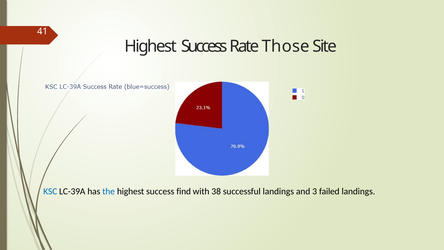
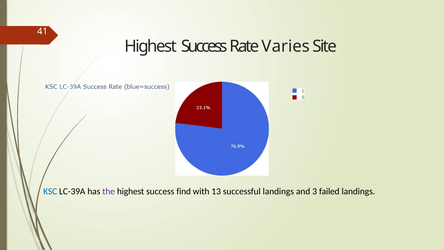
Those: Those -> Varies (286, 46)
the colour: blue -> purple (109, 191)
38: 38 -> 13 (216, 191)
